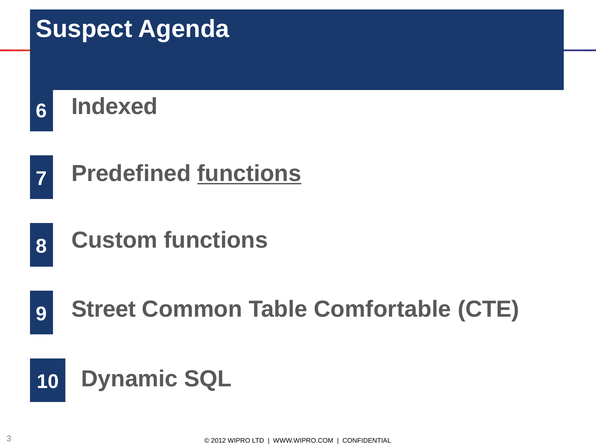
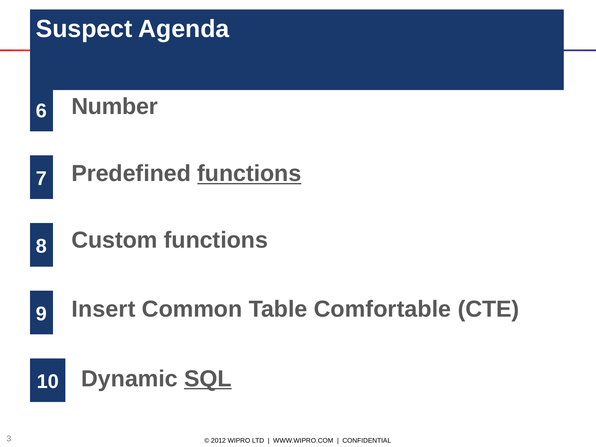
Indexed: Indexed -> Number (115, 106)
Street: Street -> Insert (103, 309)
SQL underline: none -> present (208, 379)
